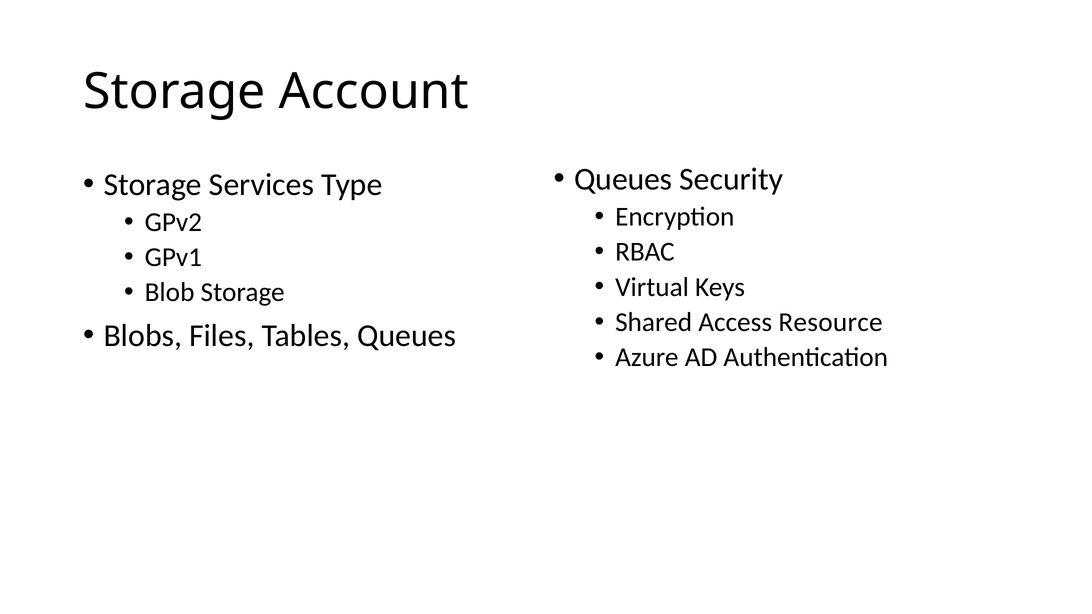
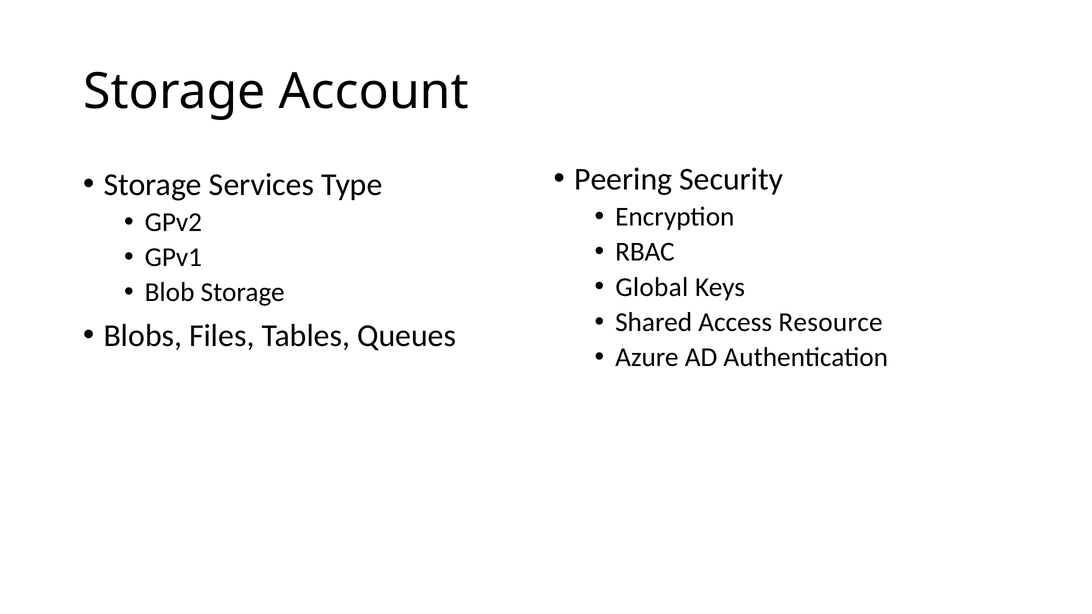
Queues: Queues -> Peering (623, 179)
Virtual: Virtual -> Global (652, 287)
